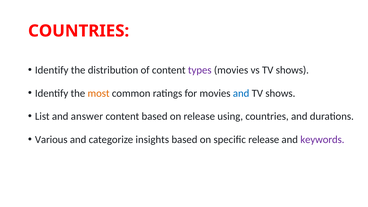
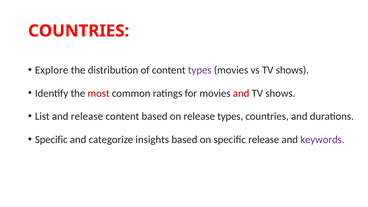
Identify: Identify -> Explore (52, 70)
most colour: orange -> red (99, 93)
and colour: blue -> red (241, 93)
and answer: answer -> release (87, 116)
release using: using -> types (230, 116)
Various: Various -> Specific (51, 140)
